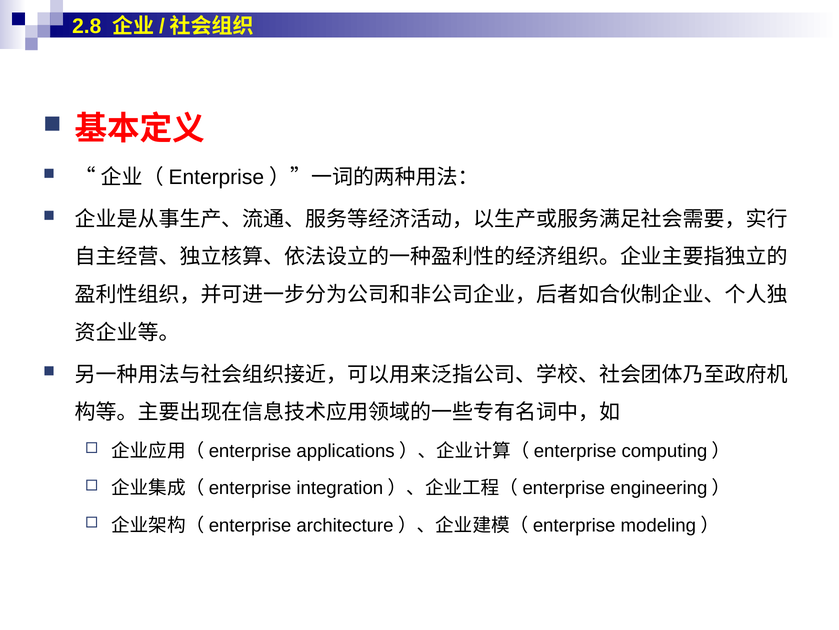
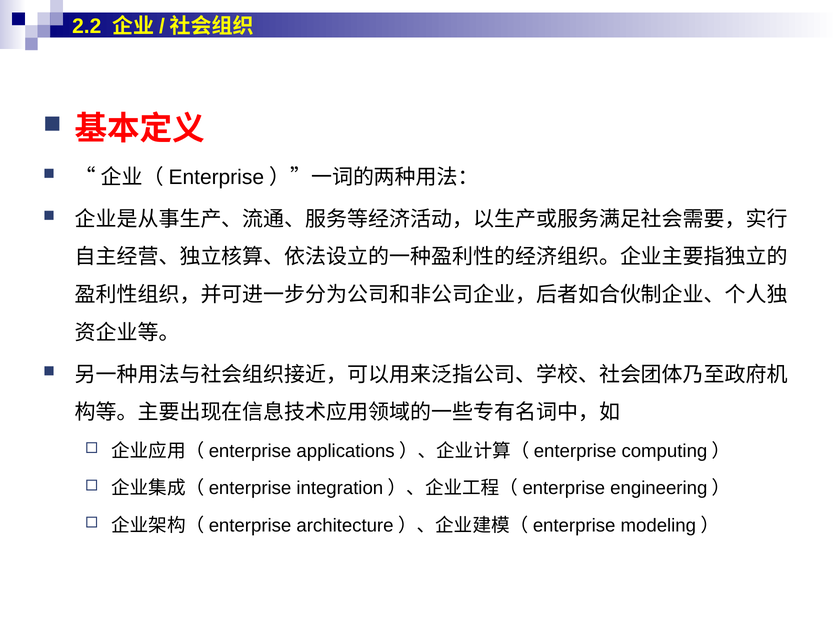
2.8: 2.8 -> 2.2 (87, 26)
